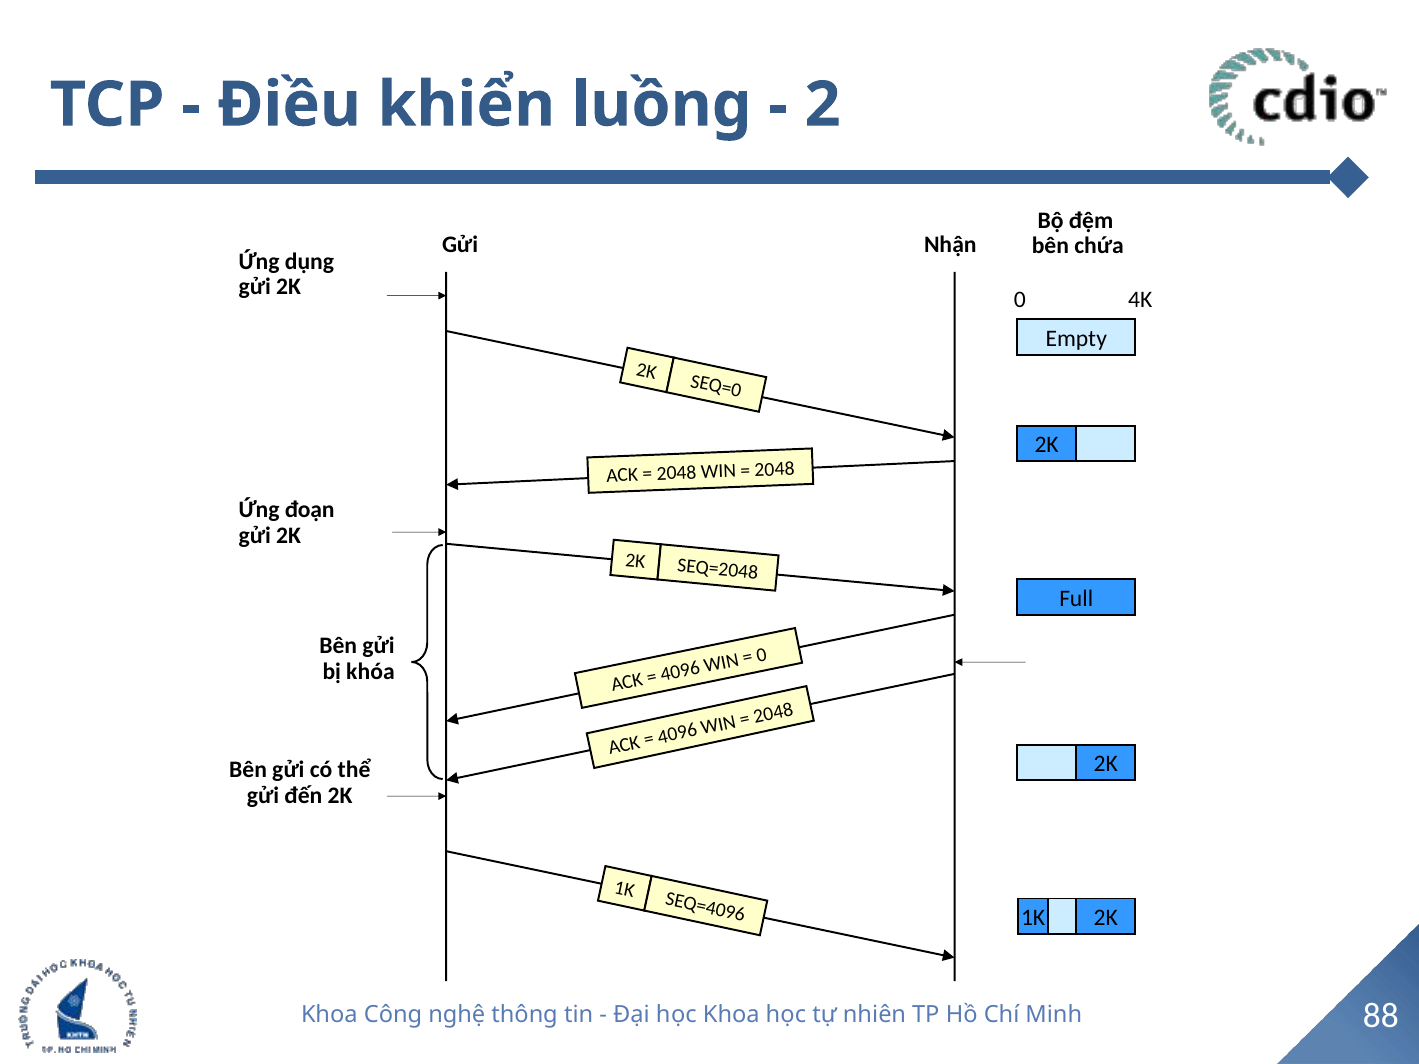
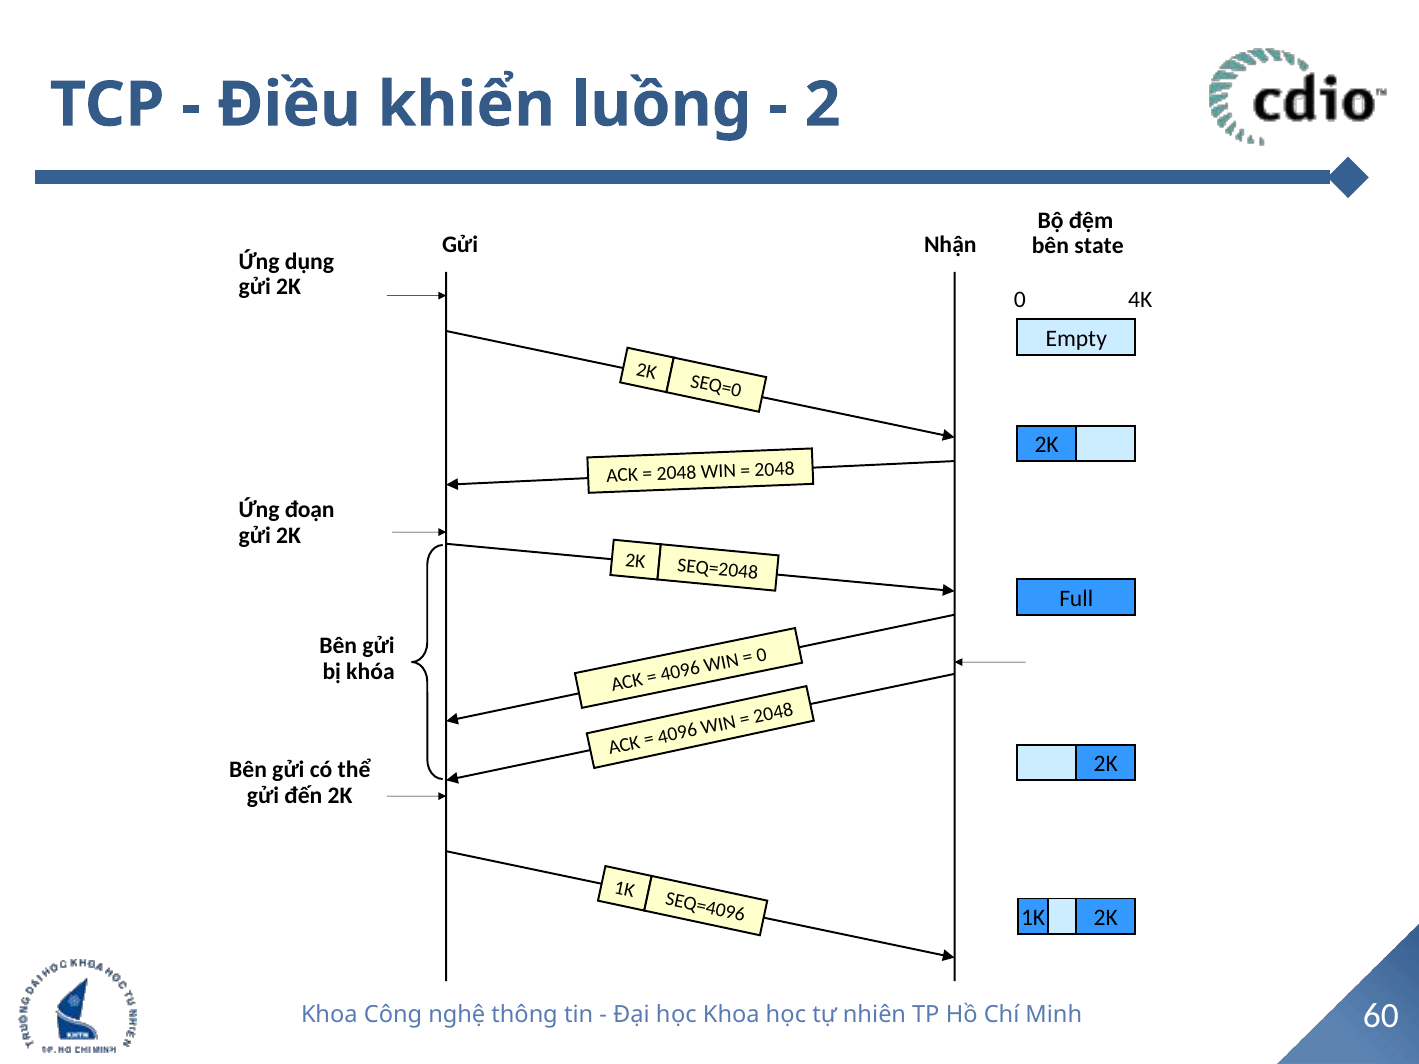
chứa: chứa -> state (1099, 246)
88: 88 -> 60 (1381, 1016)
